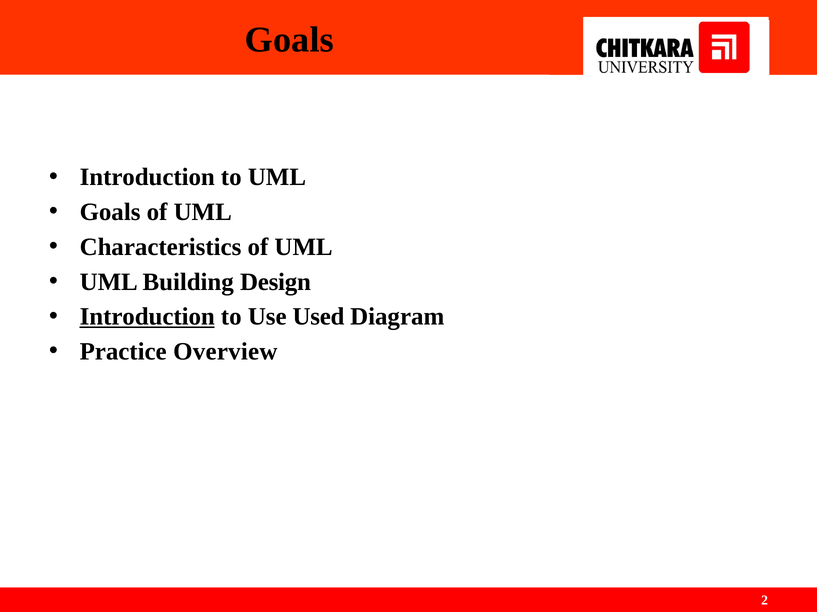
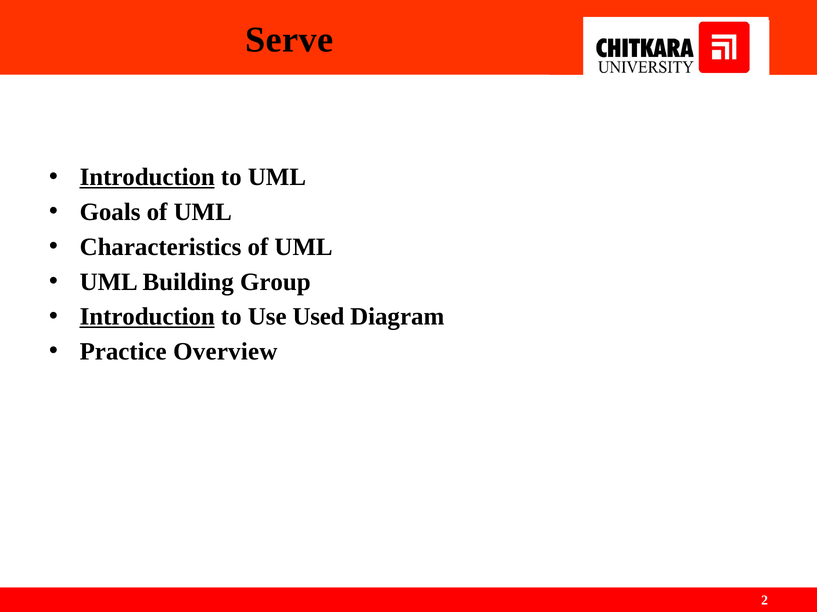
Goals: Goals -> Serve (289, 40)
Introduction underline: none -> present (147, 177)
Design: Design -> Group (275, 282)
